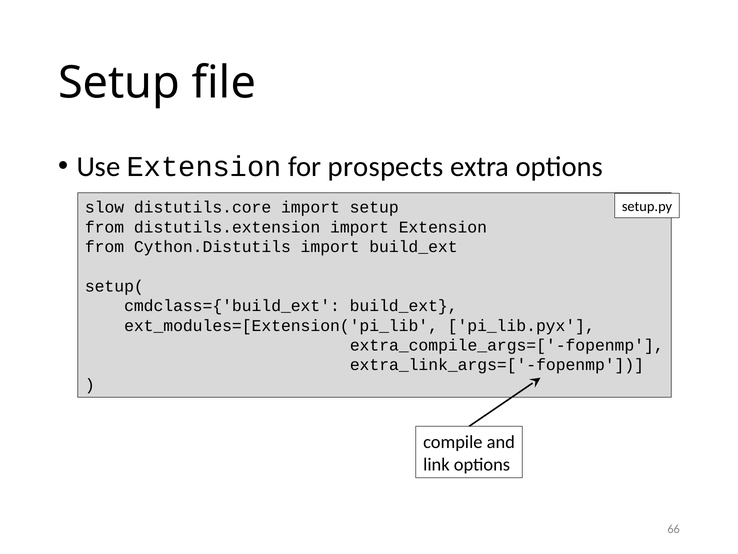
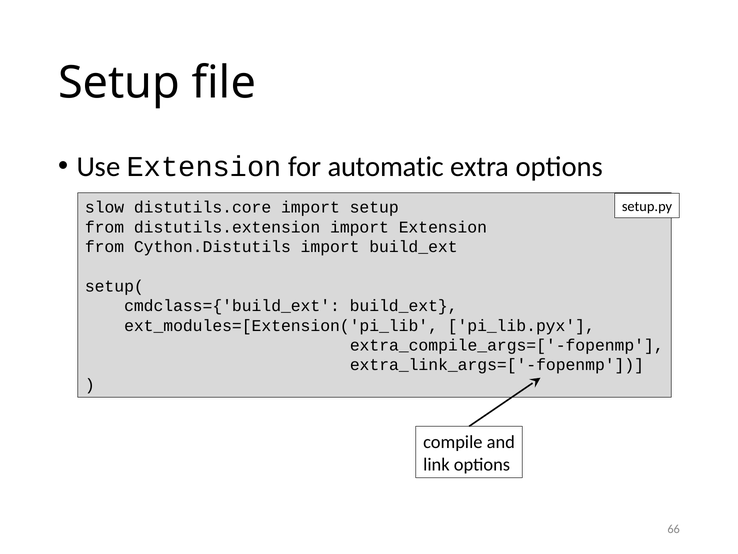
prospects: prospects -> automatic (386, 166)
